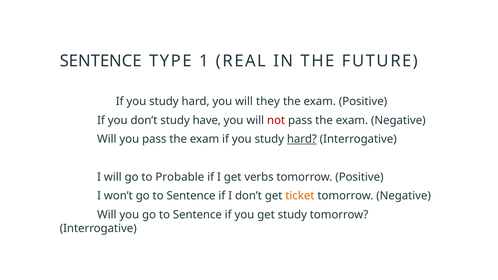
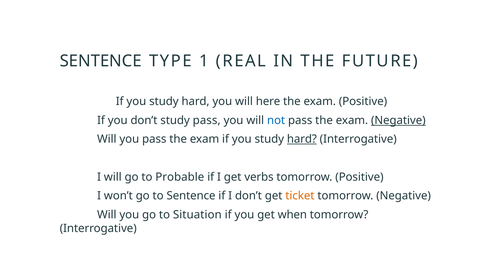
they: they -> here (268, 102)
study have: have -> pass (207, 120)
not colour: red -> blue (276, 120)
Negative underline: none -> present (398, 120)
you go to Sentence: Sentence -> Situation (197, 215)
get study: study -> when (292, 215)
